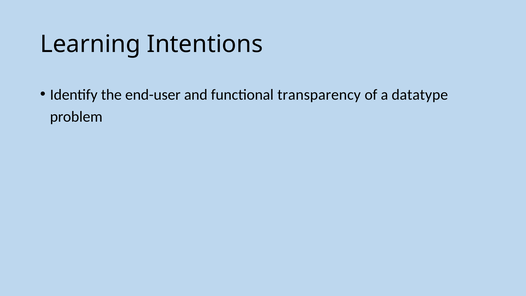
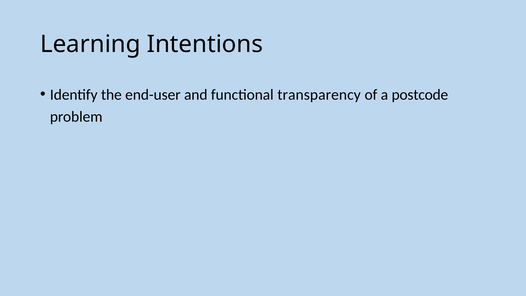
datatype: datatype -> postcode (420, 95)
